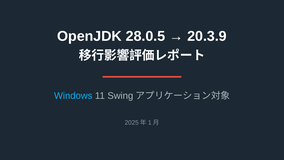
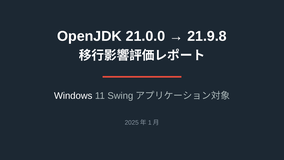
28.0.5: 28.0.5 -> 21.0.0 (145, 36)
20.3.9: 20.3.9 -> 21.9.8 (207, 36)
Windows colour: light blue -> white (73, 96)
